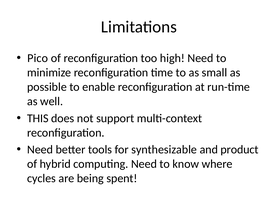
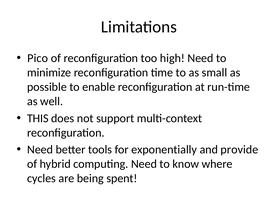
synthesizable: synthesizable -> exponentially (164, 149)
product: product -> provide (239, 149)
